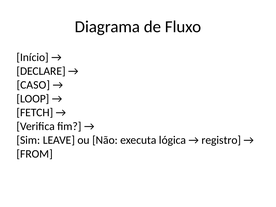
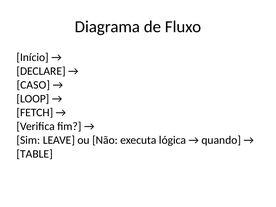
registro: registro -> quando (221, 140)
FROM: FROM -> TABLE (35, 154)
